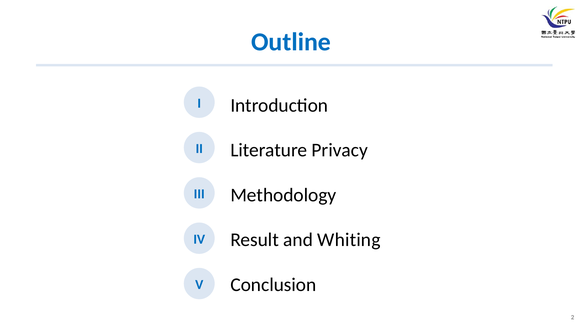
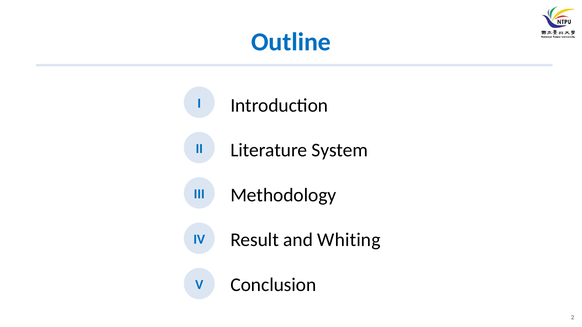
Privacy: Privacy -> System (340, 150)
